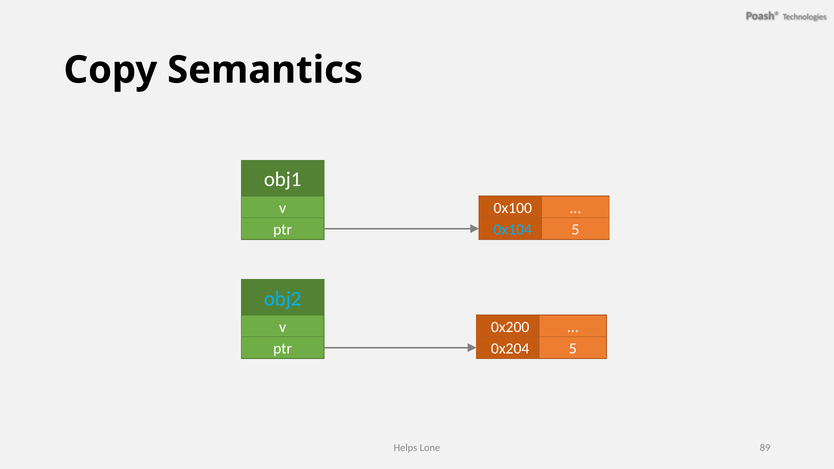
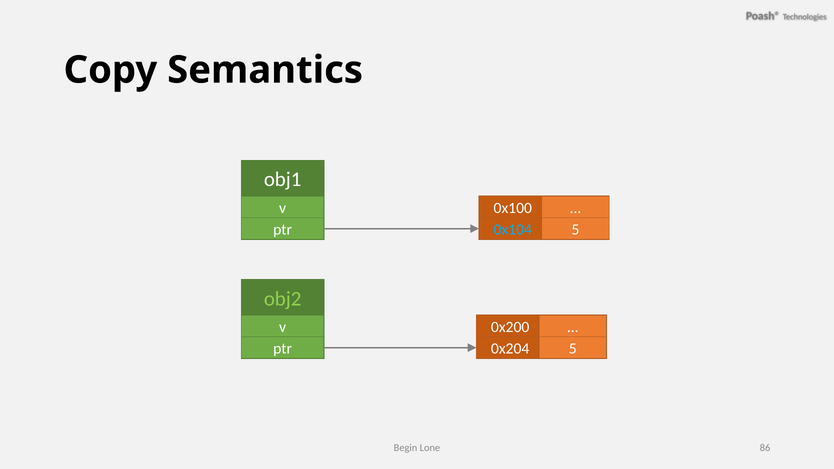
obj2 colour: light blue -> light green (283, 299)
Helps: Helps -> Begin (406, 448)
89: 89 -> 86 (765, 448)
